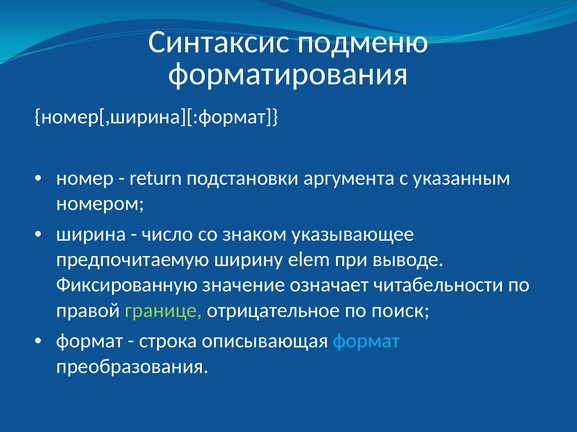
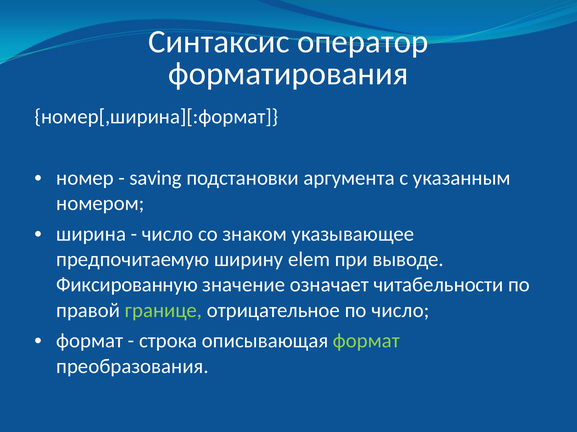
подменю: подменю -> оператор (363, 42)
return: return -> saving (156, 178)
по поиск: поиск -> число (401, 311)
формат colour: light blue -> light green (366, 341)
